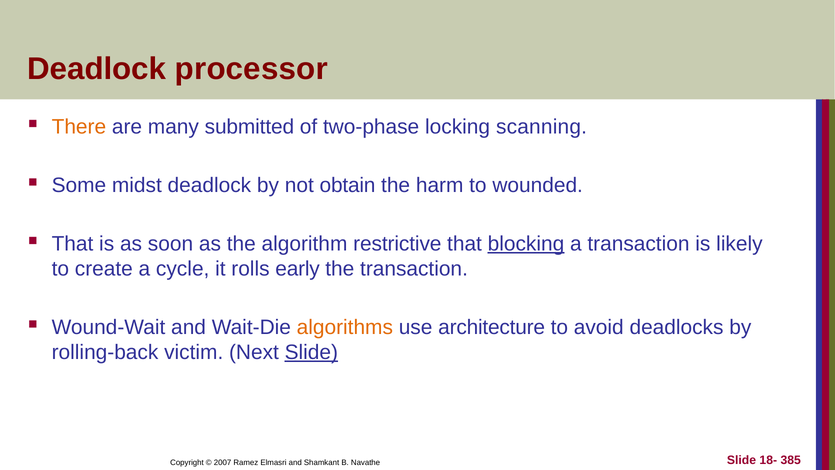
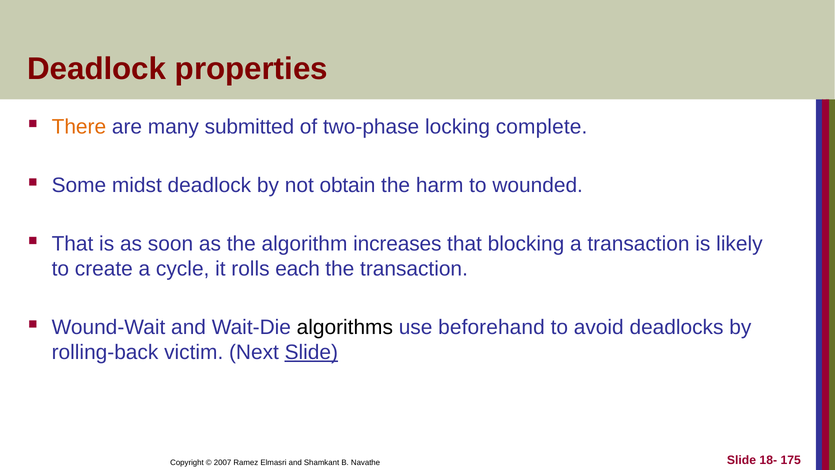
processor: processor -> properties (251, 69)
scanning: scanning -> complete (542, 127)
restrictive: restrictive -> increases (397, 244)
blocking underline: present -> none (526, 244)
early: early -> each (298, 269)
algorithms colour: orange -> black (345, 327)
architecture: architecture -> beforehand (491, 327)
385: 385 -> 175 (791, 460)
